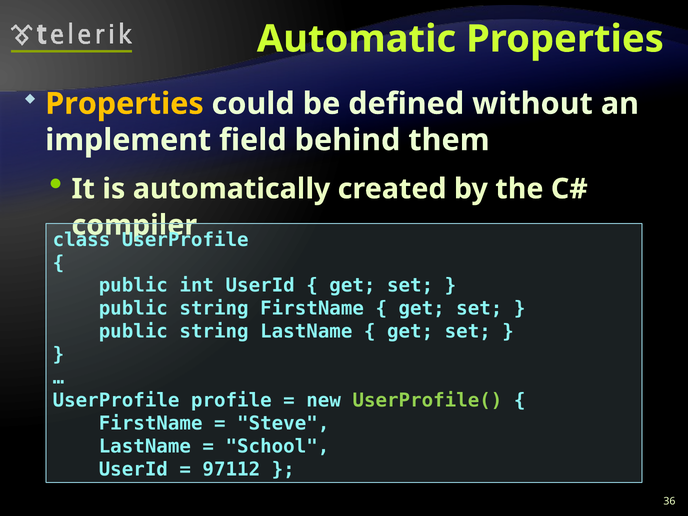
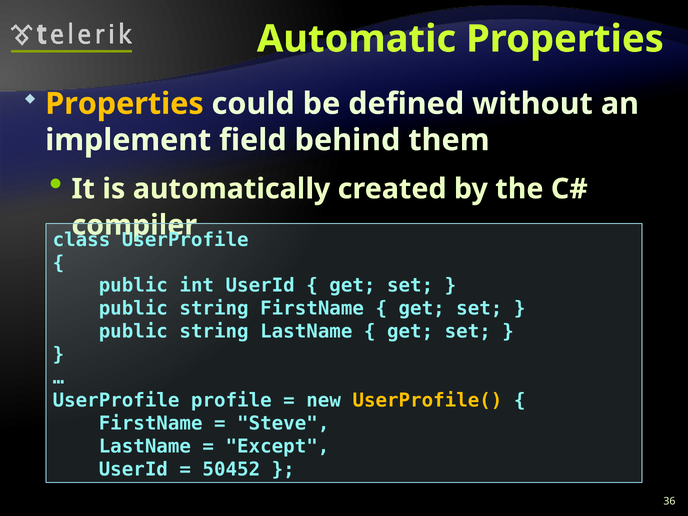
UserProfile( colour: light green -> yellow (427, 400)
School: School -> Except (277, 446)
97112: 97112 -> 50452 (231, 469)
